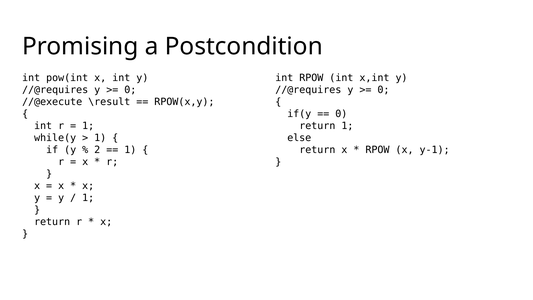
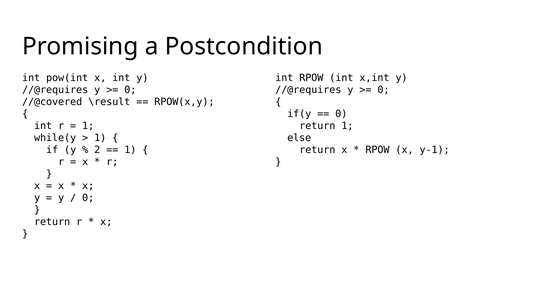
//@execute: //@execute -> //@covered (52, 102)
1: 1 -> 0 (88, 198)
